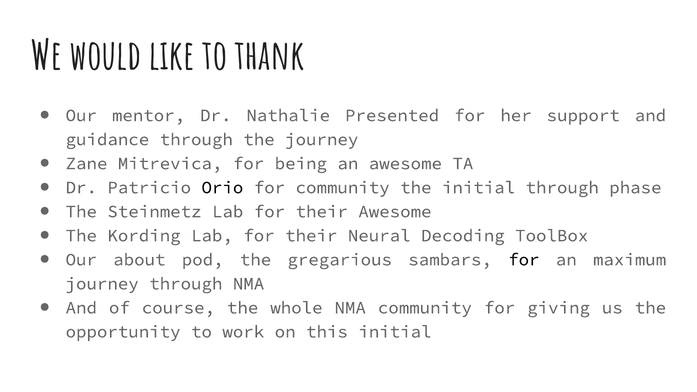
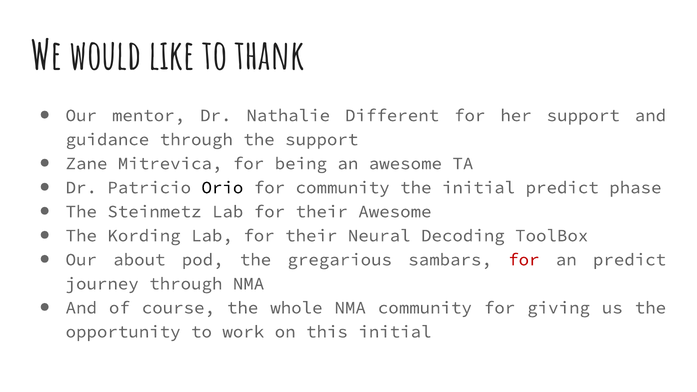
Presented: Presented -> Different (392, 115)
the journey: journey -> support (322, 139)
initial through: through -> predict (562, 188)
for colour: black -> red (524, 260)
an maximum: maximum -> predict (630, 260)
